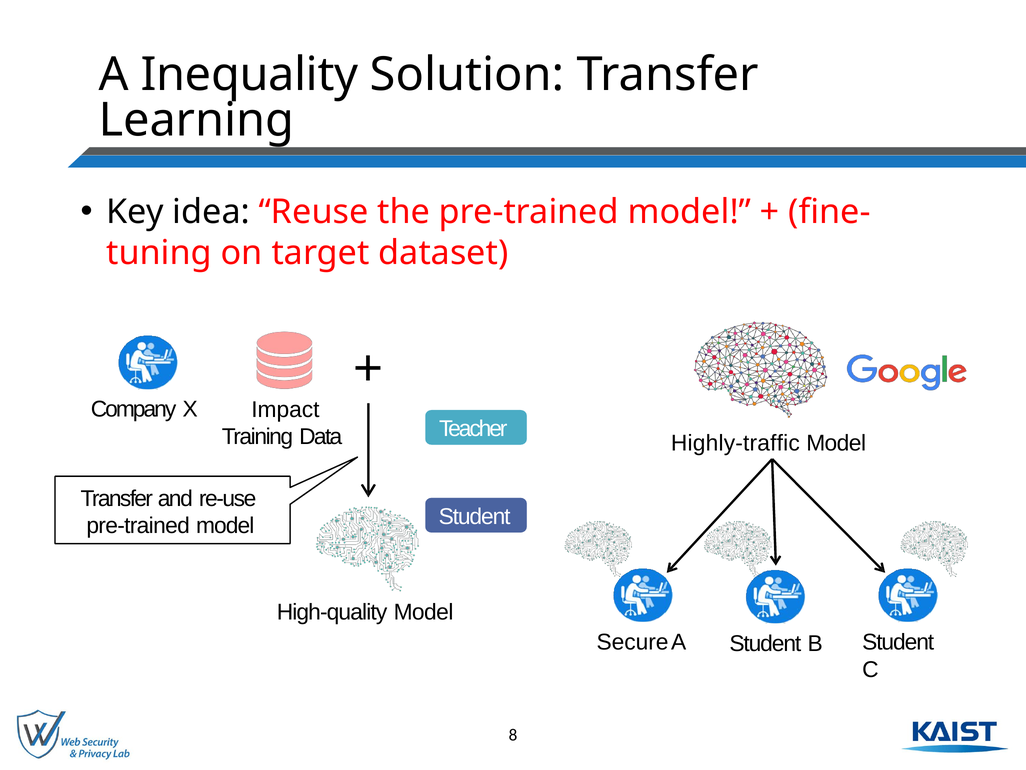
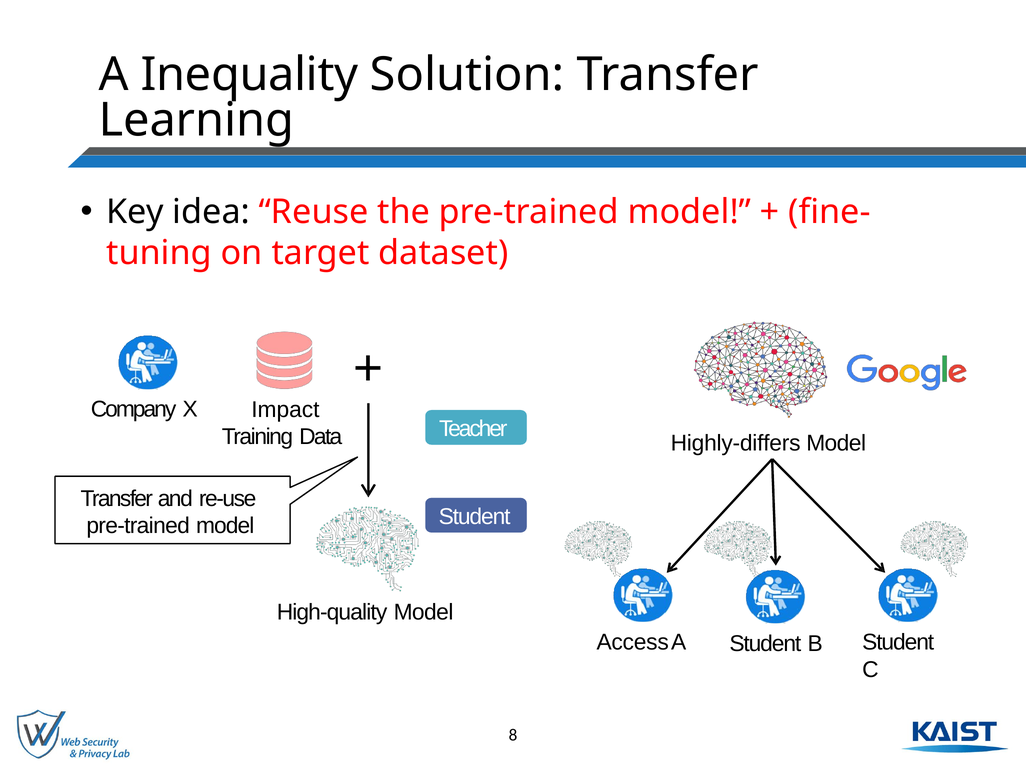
Highly-traffic: Highly-traffic -> Highly-differs (736, 443)
Secure: Secure -> Access (633, 642)
